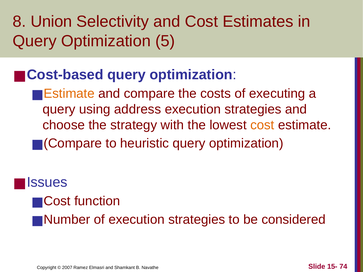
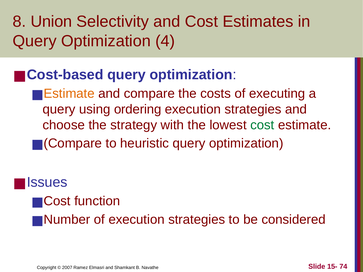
5: 5 -> 4 (165, 41)
address: address -> ordering (138, 109)
cost colour: orange -> green (262, 125)
